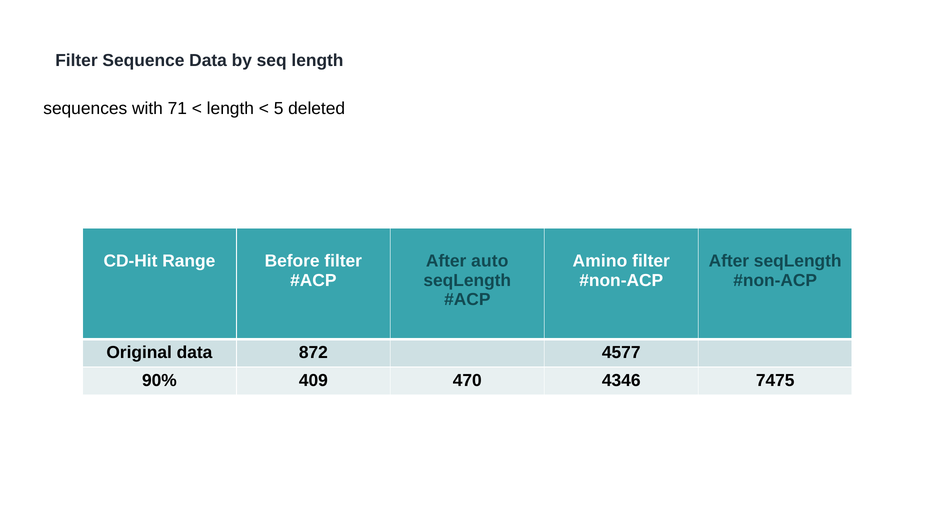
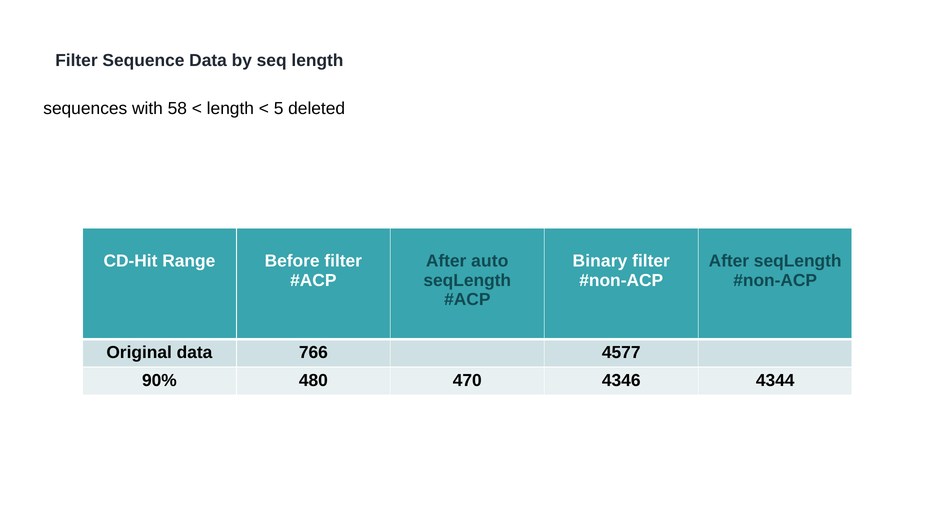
71: 71 -> 58 (177, 109)
Amino: Amino -> Binary (600, 261)
872: 872 -> 766 (313, 353)
409: 409 -> 480 (313, 380)
7475: 7475 -> 4344 (775, 380)
